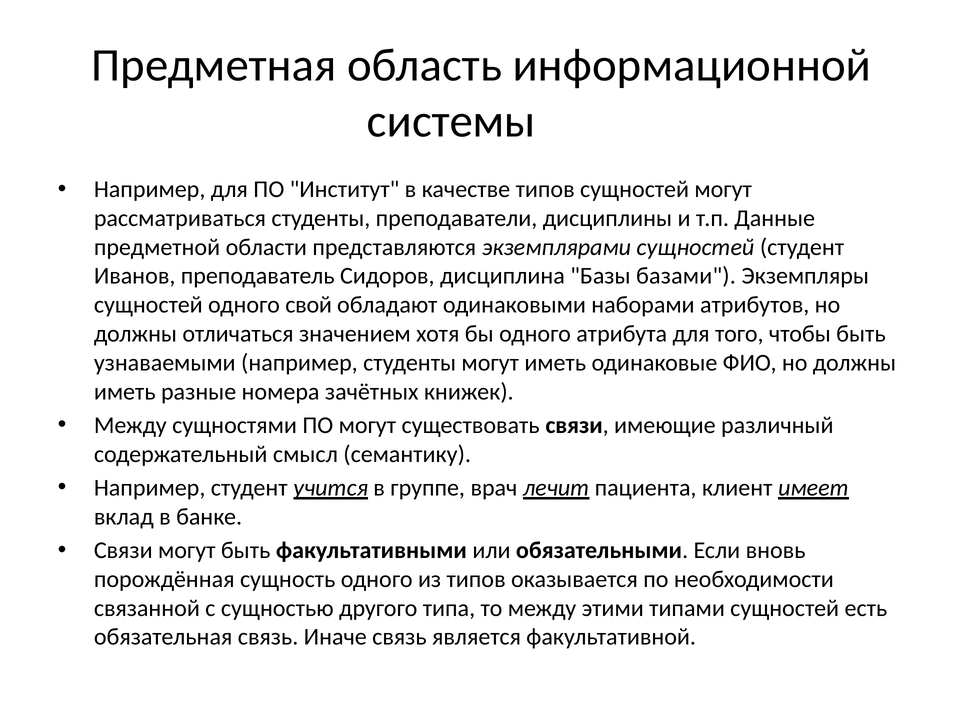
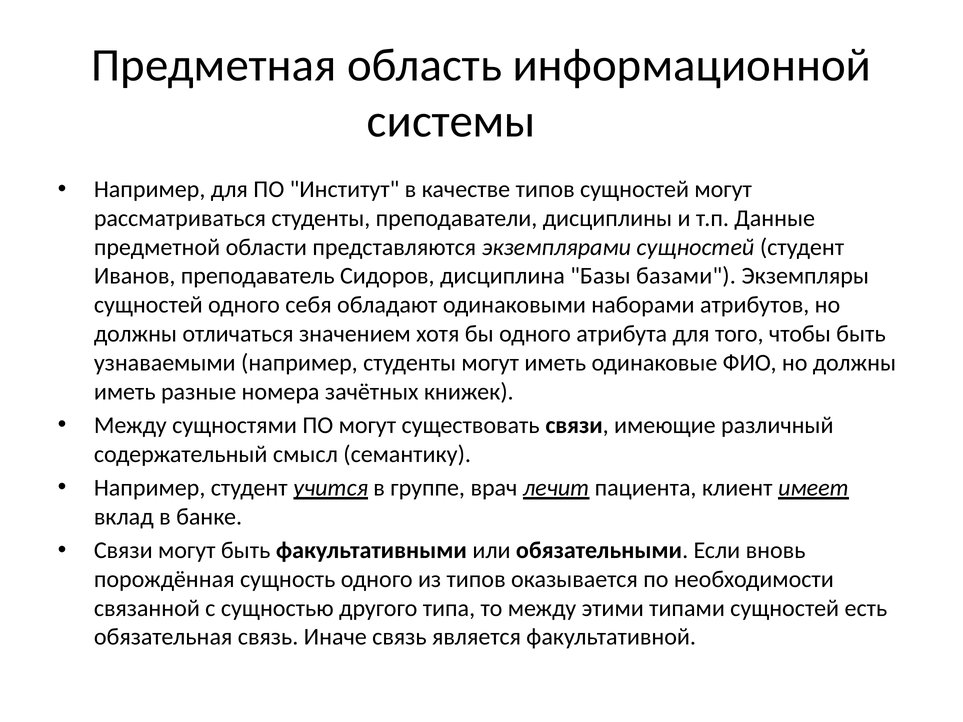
свой: свой -> себя (308, 305)
